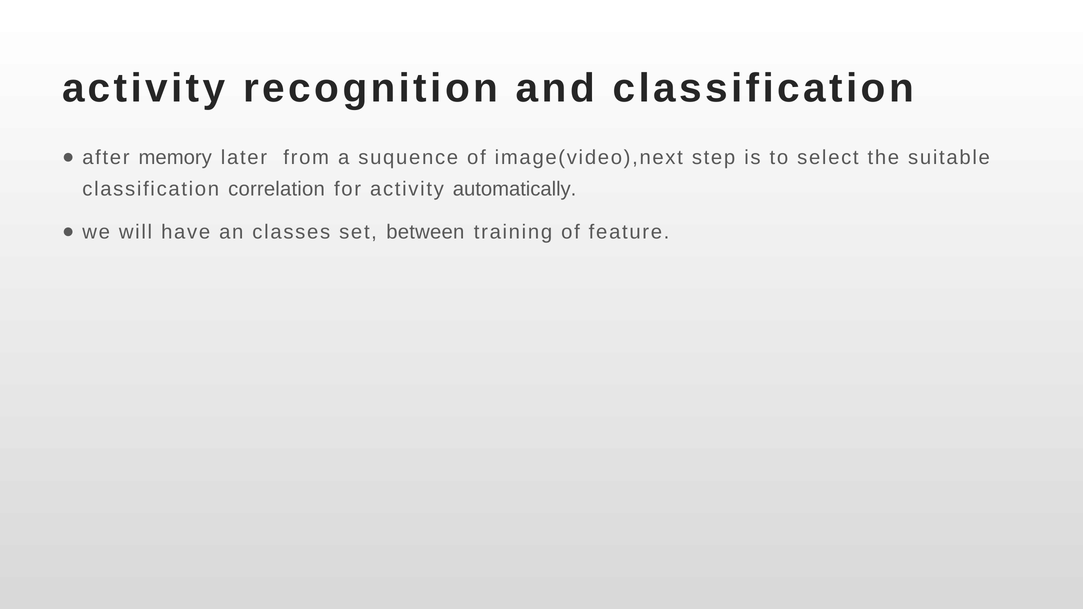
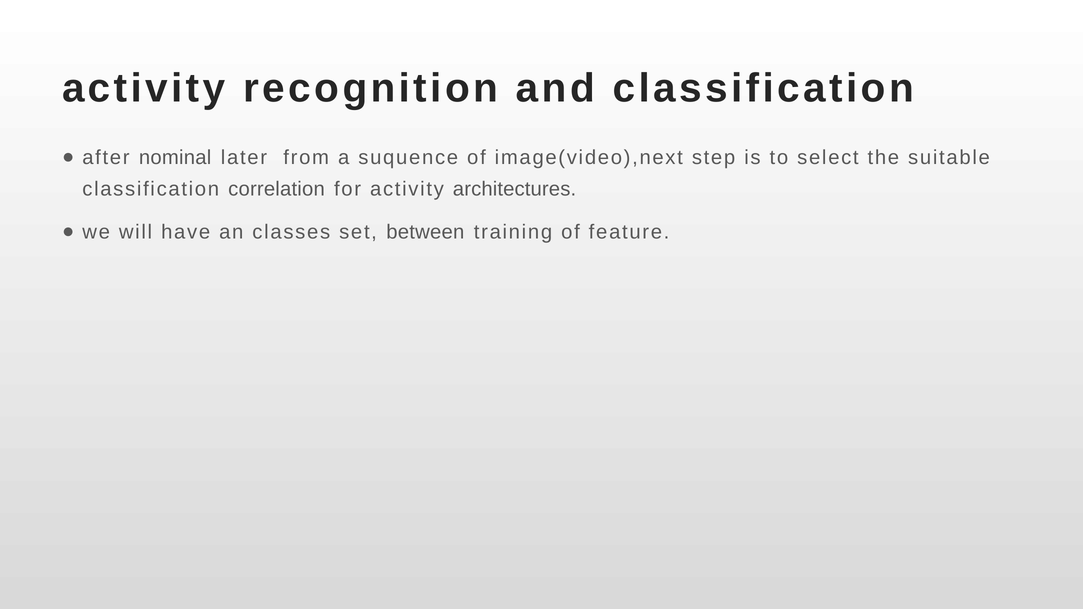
memory: memory -> nominal (175, 157)
automatically: automatically -> architectures (515, 189)
